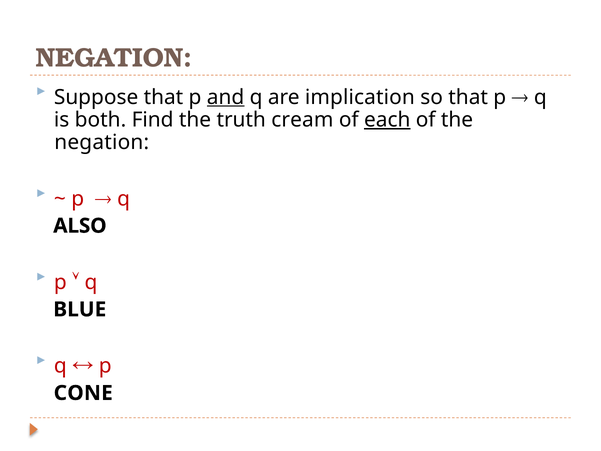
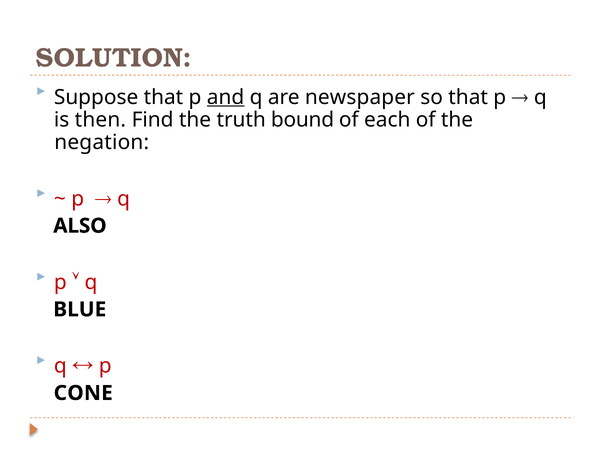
NEGATION: NEGATION -> SOLUTION (114, 58)
implication: implication -> newspaper (360, 97)
both: both -> then (100, 120)
cream: cream -> bound (303, 120)
each underline: present -> none (387, 120)
